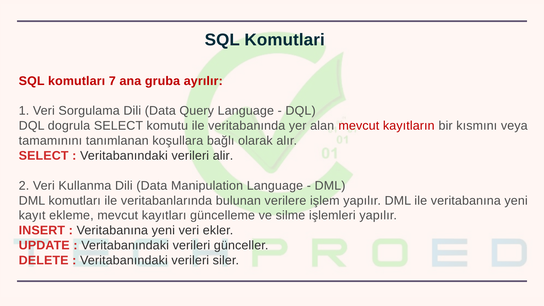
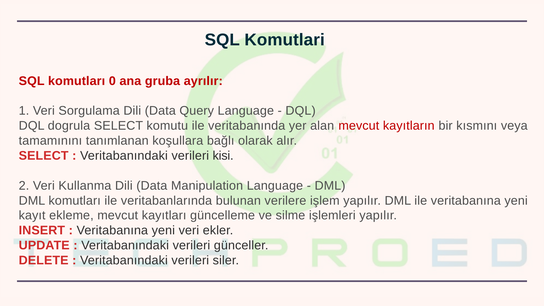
7: 7 -> 0 (112, 81)
alir: alir -> kisi (223, 156)
